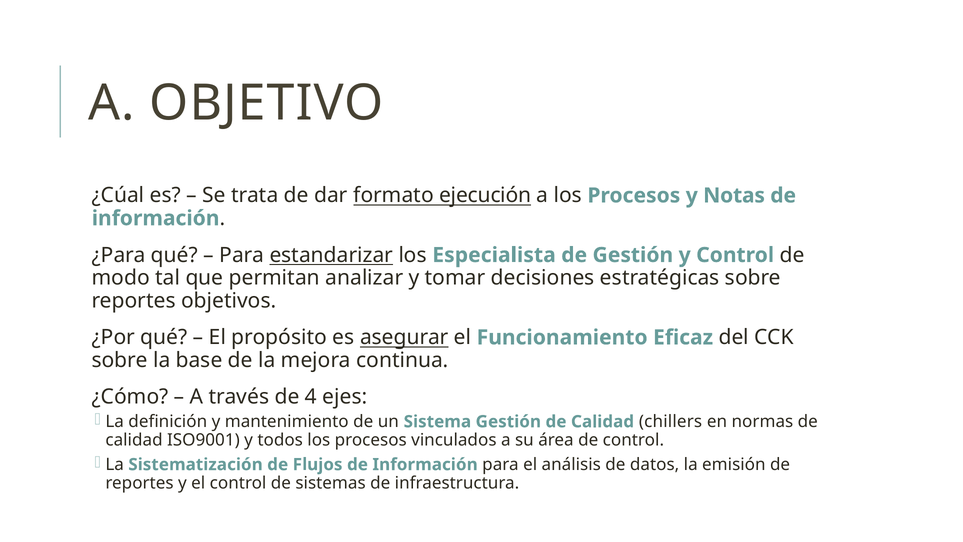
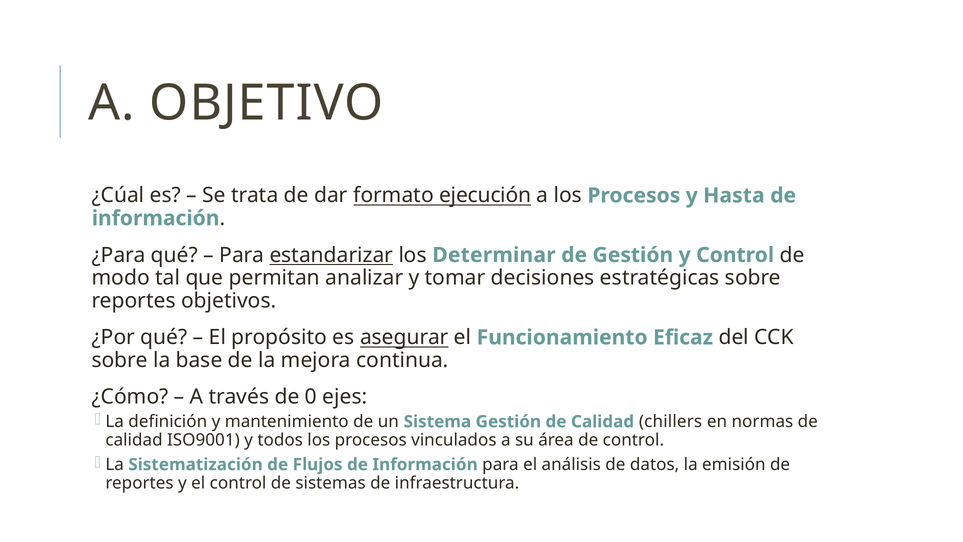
Notas: Notas -> Hasta (734, 195)
Especialista: Especialista -> Determinar (494, 255)
4: 4 -> 0 (311, 397)
